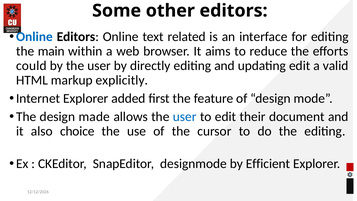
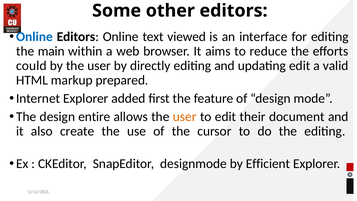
related: related -> viewed (187, 37)
explicitly: explicitly -> prepared (122, 80)
made: made -> entire (94, 117)
user colour: blue -> orange (185, 117)
choice: choice -> create (77, 131)
